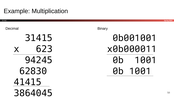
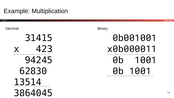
623: 623 -> 423 (44, 49)
41415: 41415 -> 13514 (28, 82)
